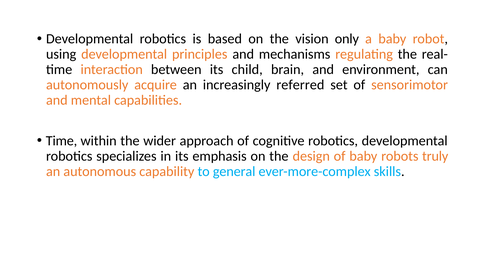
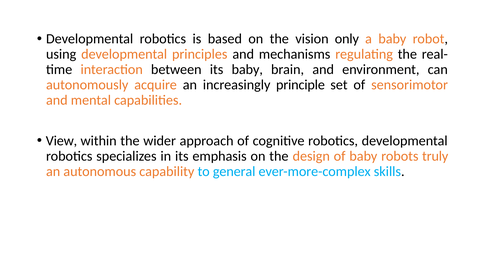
its child: child -> baby (247, 69)
referred: referred -> principle (300, 85)
Time: Time -> View (62, 141)
